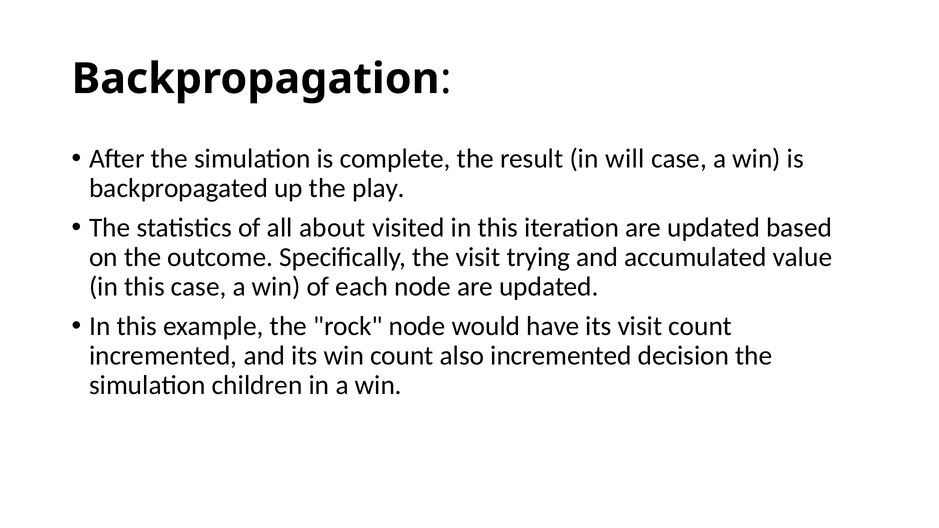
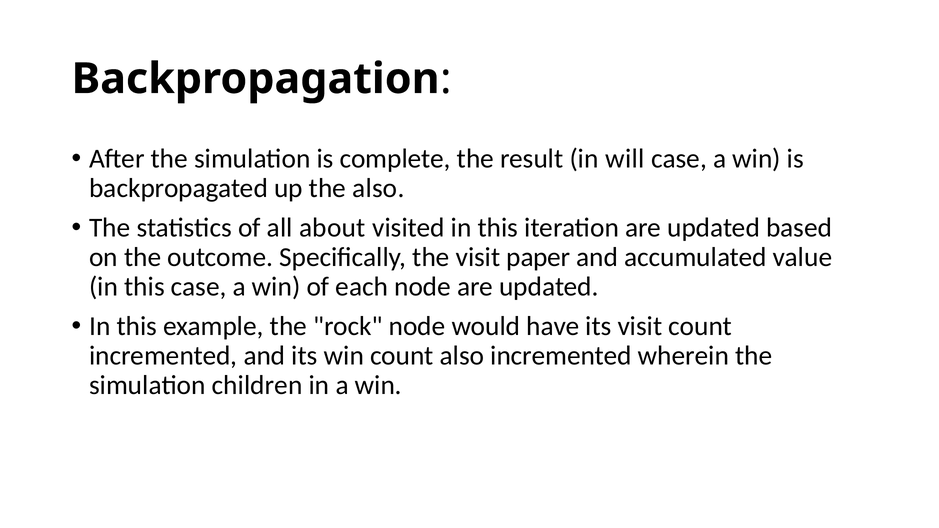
the play: play -> also (378, 188)
trying: trying -> paper (538, 257)
decision: decision -> wherein (683, 356)
